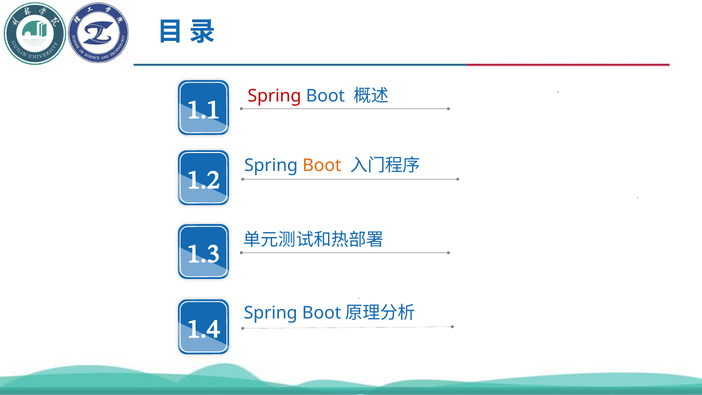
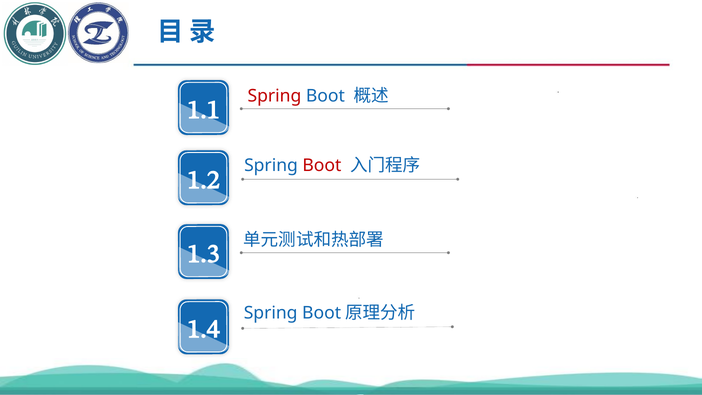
Boot colour: orange -> red (322, 166)
